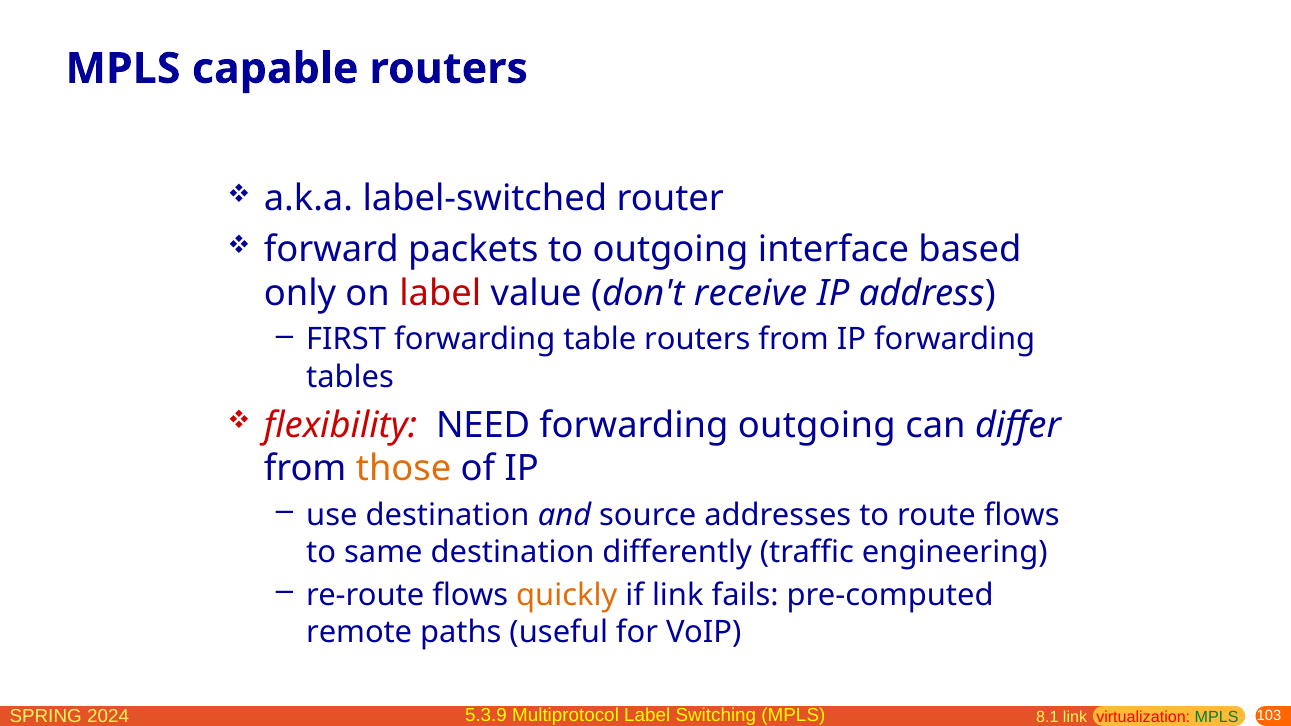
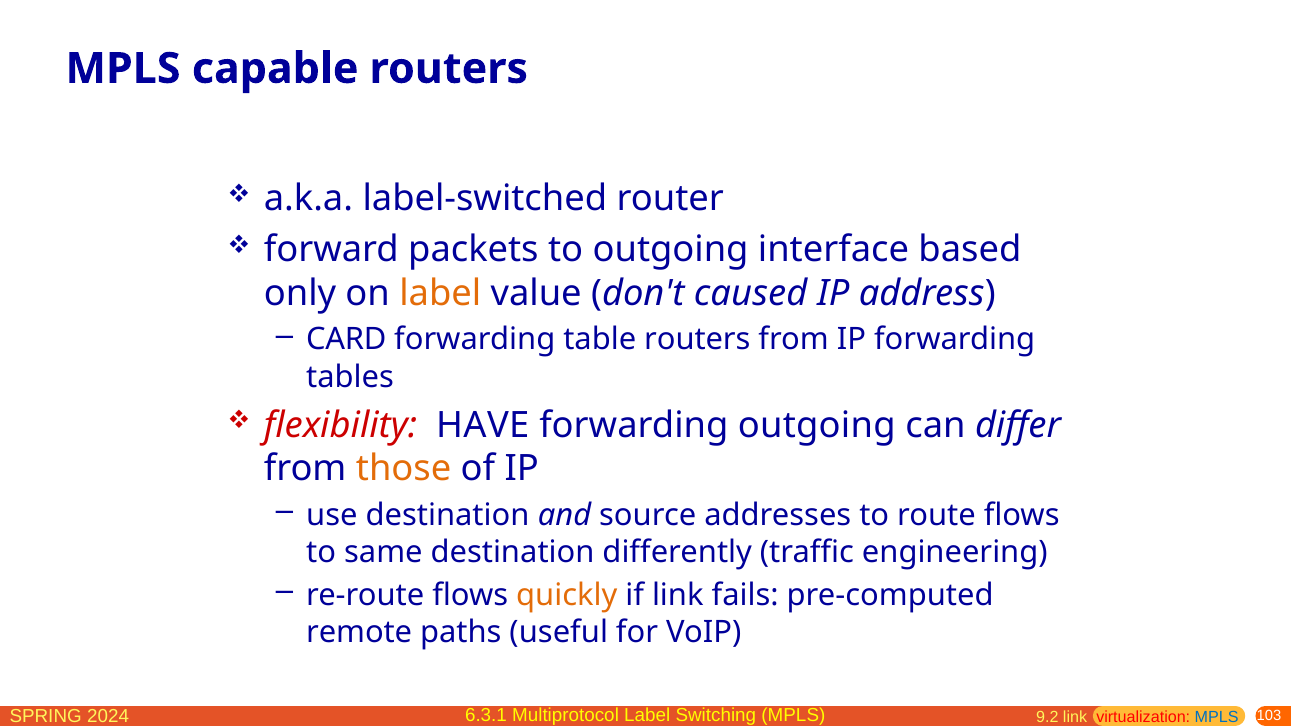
label colour: red -> orange (440, 293)
receive: receive -> caused (751, 293)
FIRST: FIRST -> CARD (346, 340)
NEED: NEED -> HAVE (483, 425)
5.3.9: 5.3.9 -> 6.3.1 (486, 716)
8.1: 8.1 -> 9.2 (1047, 717)
MPLS colour: green -> blue (1217, 717)
